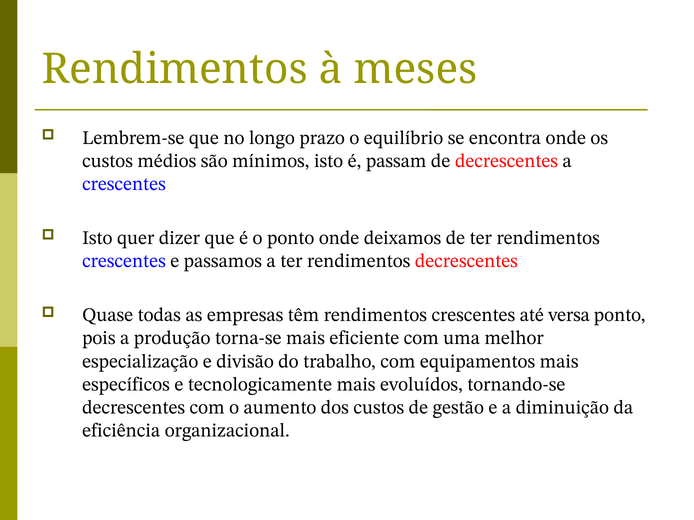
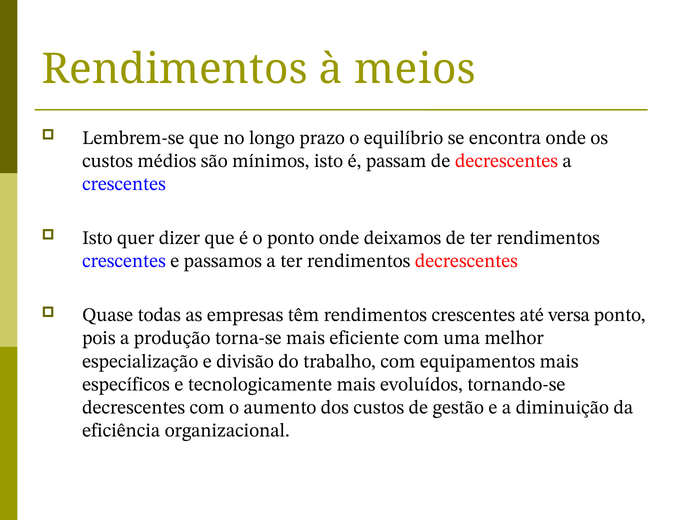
meses: meses -> meios (415, 69)
